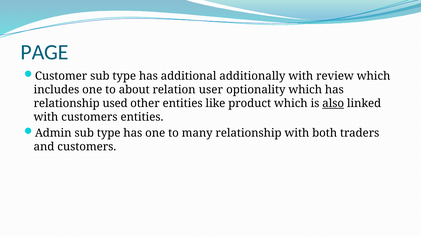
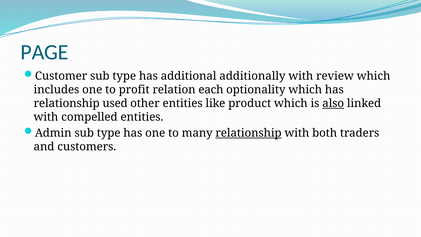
about: about -> profit (134, 90)
user: user -> each (211, 90)
with customers: customers -> compelled (89, 117)
relationship underline: none -> present (249, 133)
